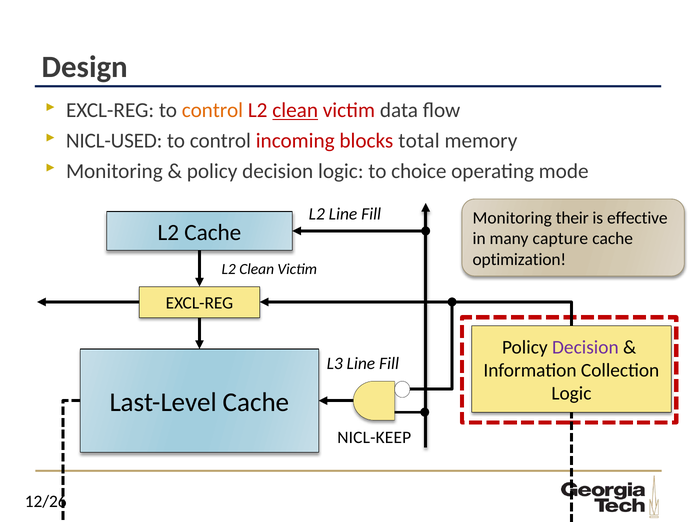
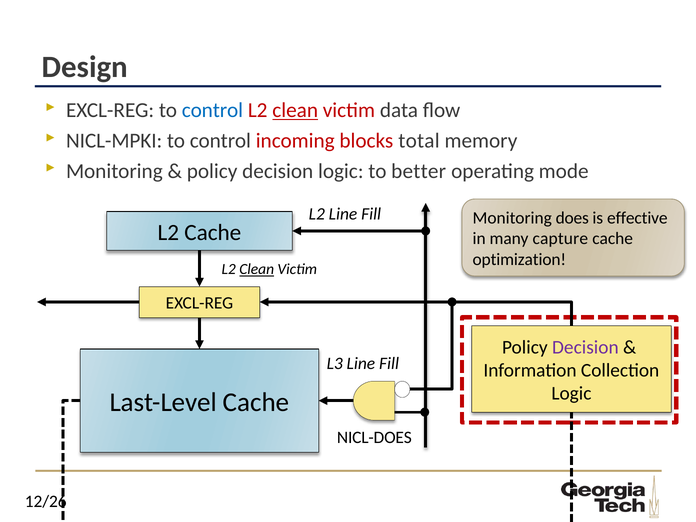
control colour: orange -> blue (212, 110)
NICL-USED: NICL-USED -> NICL-MPKI (114, 141)
choice: choice -> better (419, 171)
their: their -> does (572, 218)
Clean underline: none -> present (257, 269)
NICL-KEEP: NICL-KEEP -> NICL-DOES (374, 438)
